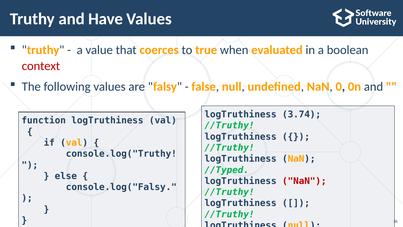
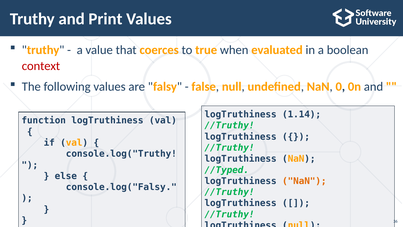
Have: Have -> Print (105, 19)
3.74: 3.74 -> 1.14 (302, 114)
NaN colour: red -> orange (304, 181)
